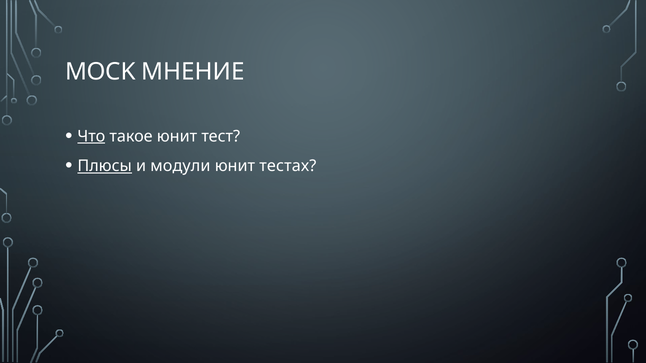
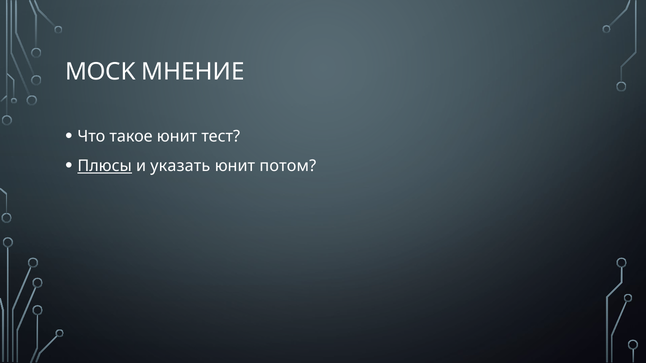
Что underline: present -> none (91, 136)
модули: модули -> указать (180, 166)
тестах: тестах -> потом (288, 166)
